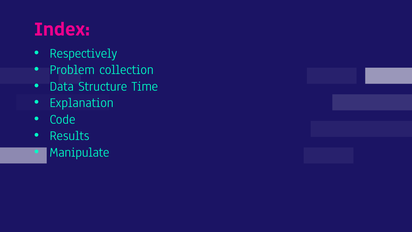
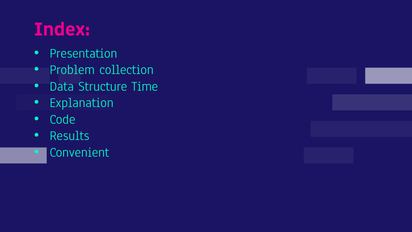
Respectively: Respectively -> Presentation (83, 53)
Manipulate: Manipulate -> Convenient (79, 152)
